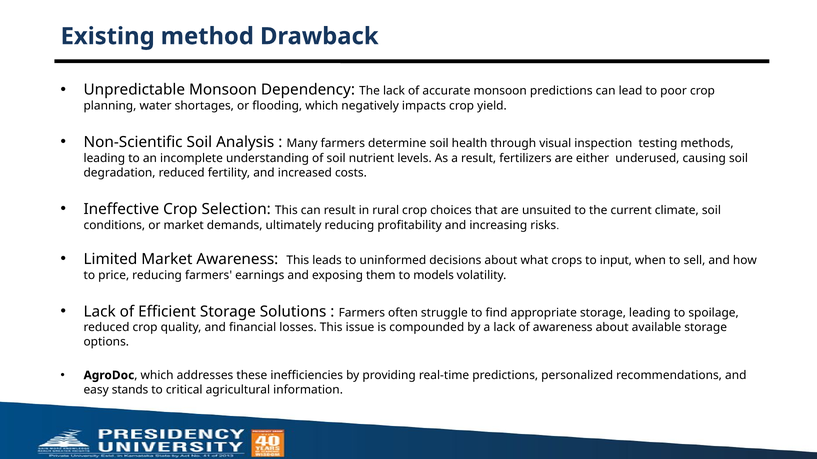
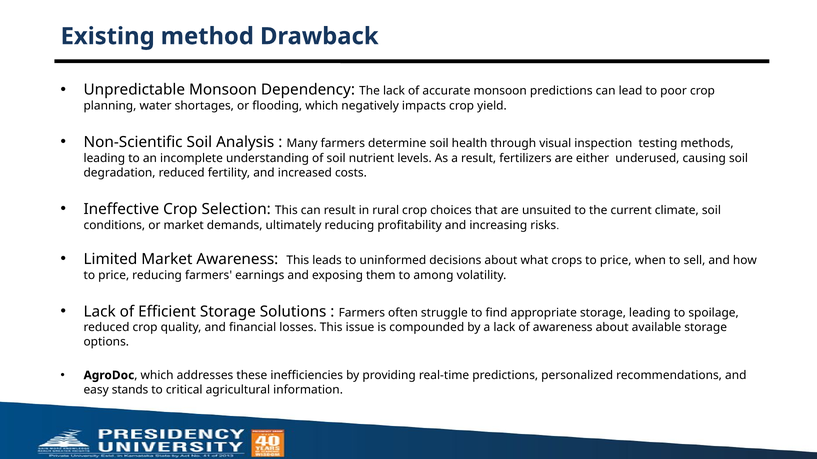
crops to input: input -> price (616, 260)
models: models -> among (433, 275)
